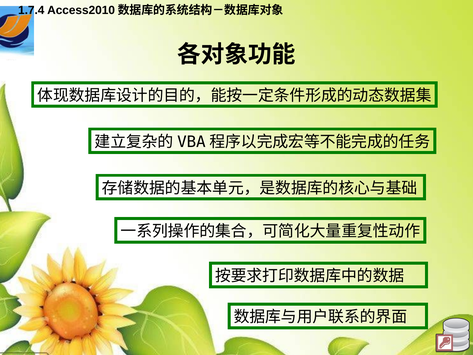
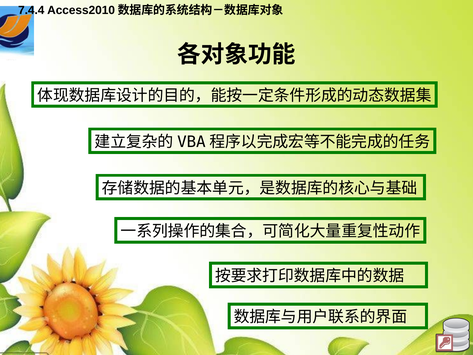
1.7.4: 1.7.4 -> 7.4.4 (31, 10)
